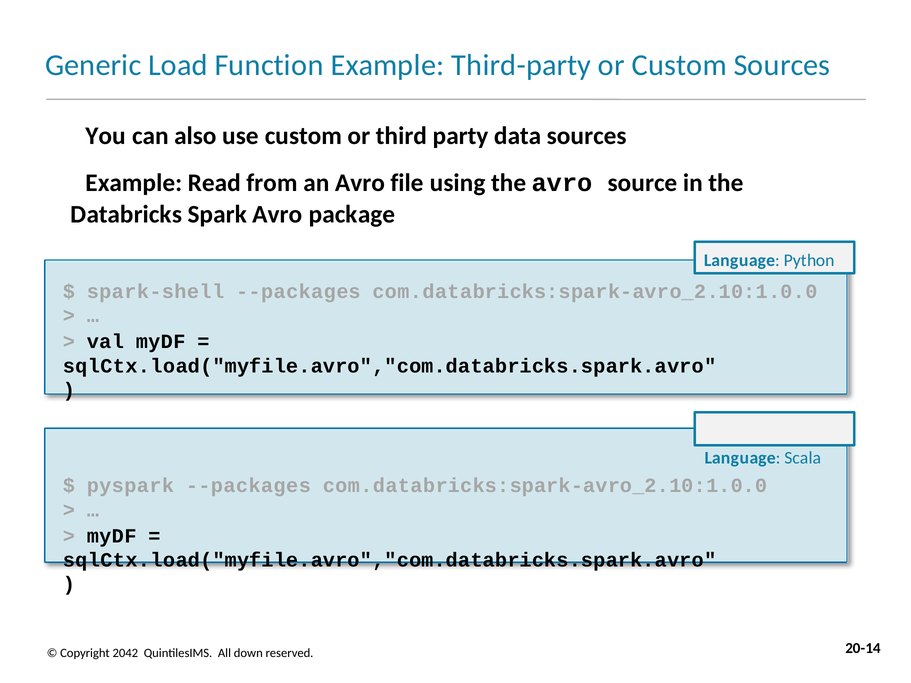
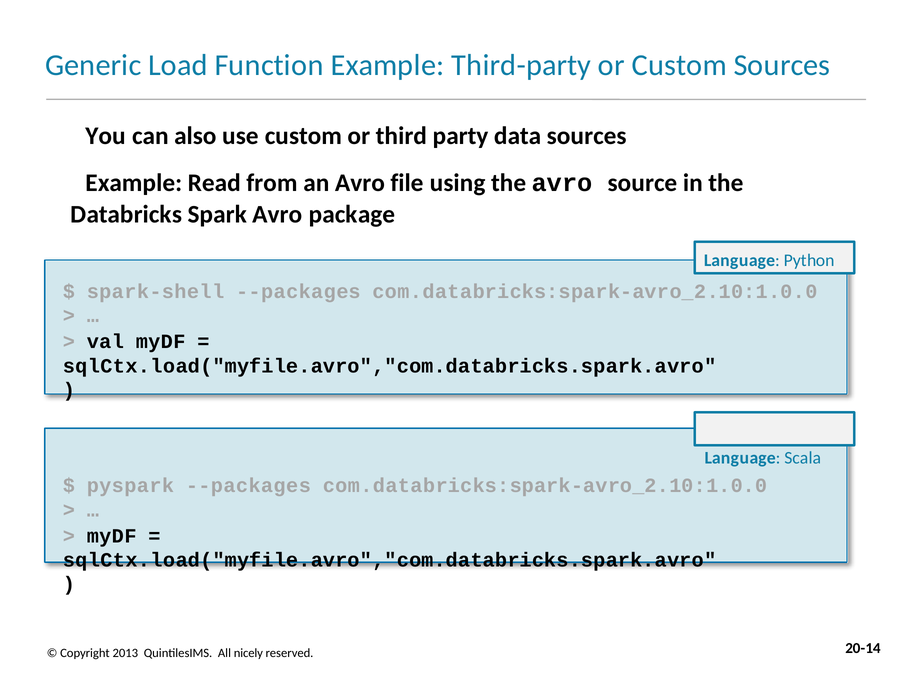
2042: 2042 -> 2013 (125, 653)
down: down -> nicely (248, 653)
